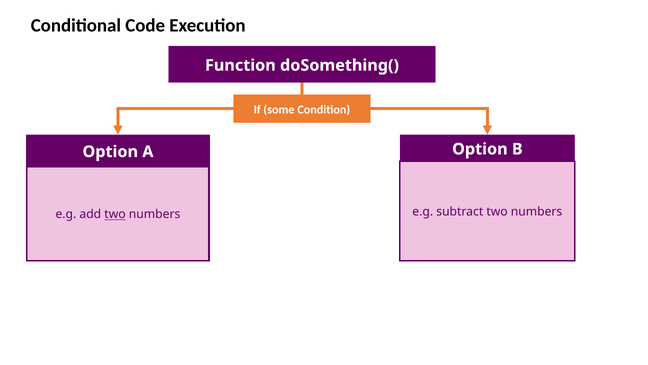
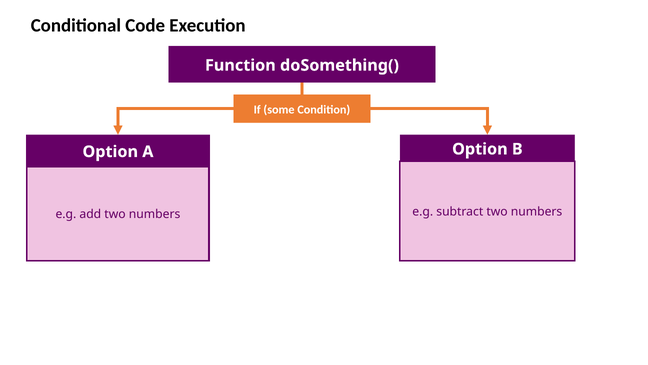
two underline: present -> none (115, 214)
